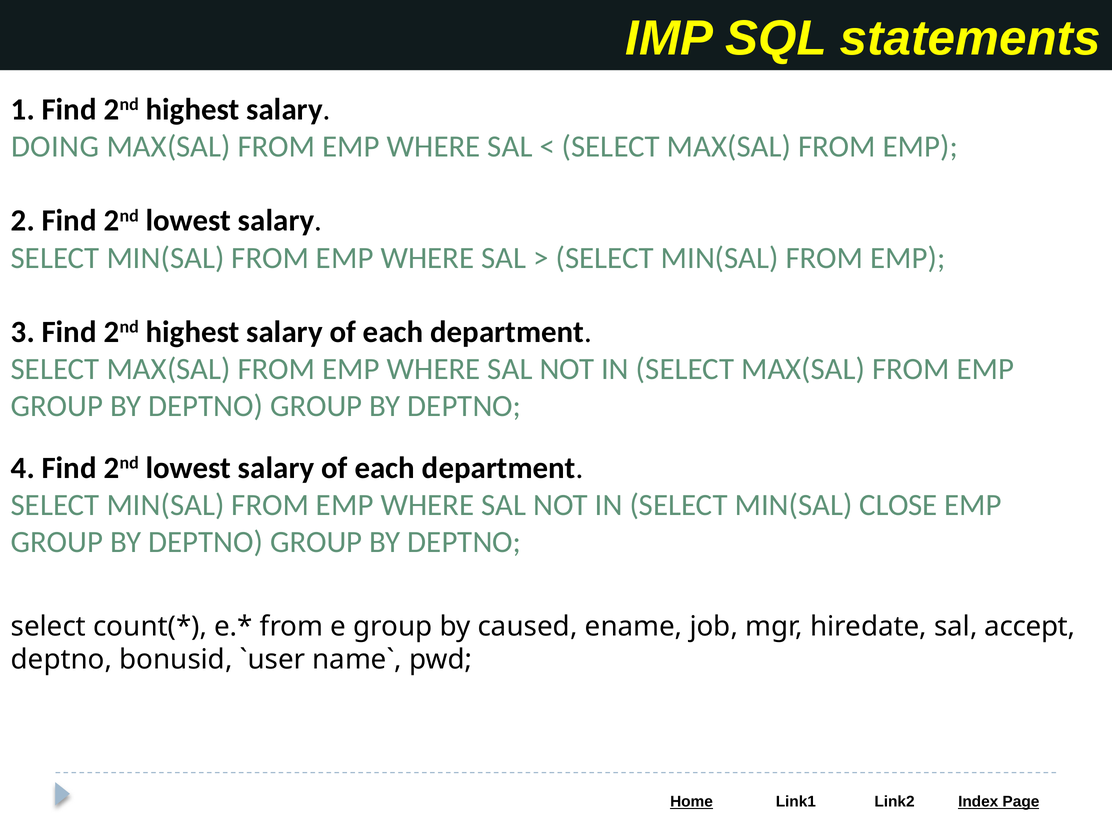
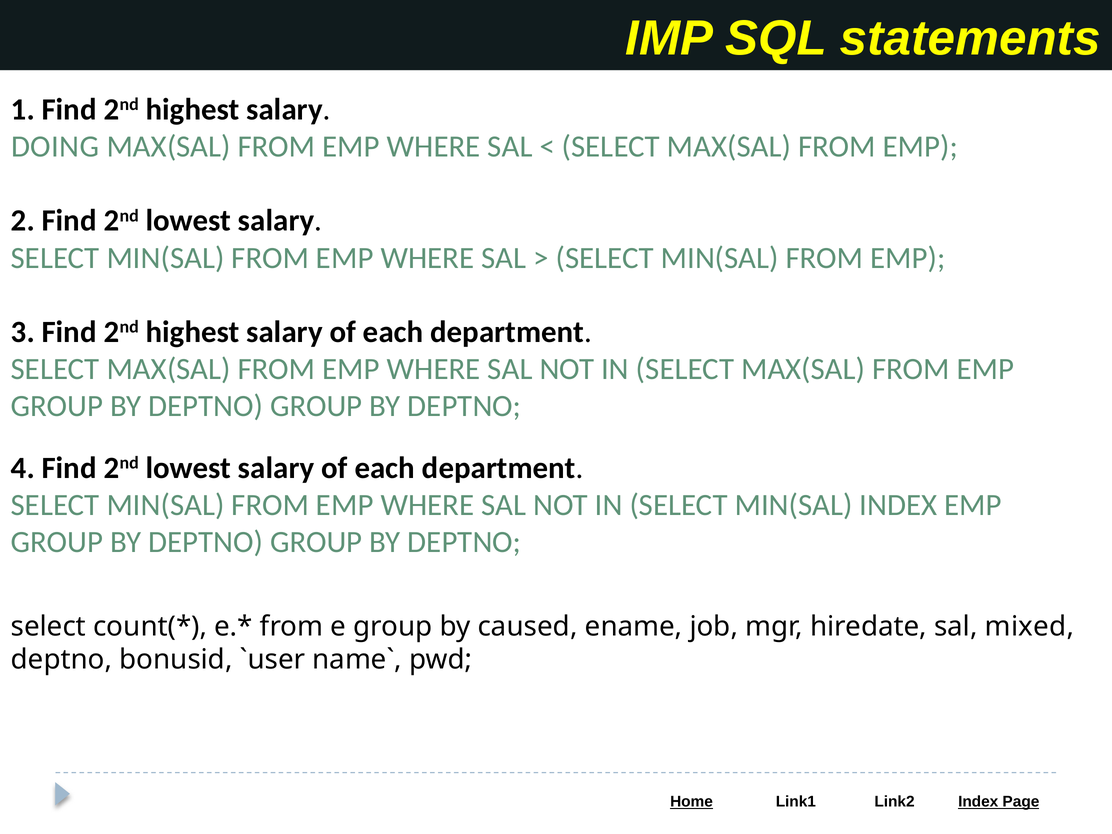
MIN(SAL CLOSE: CLOSE -> INDEX (898, 505)
accept: accept -> mixed (1029, 626)
